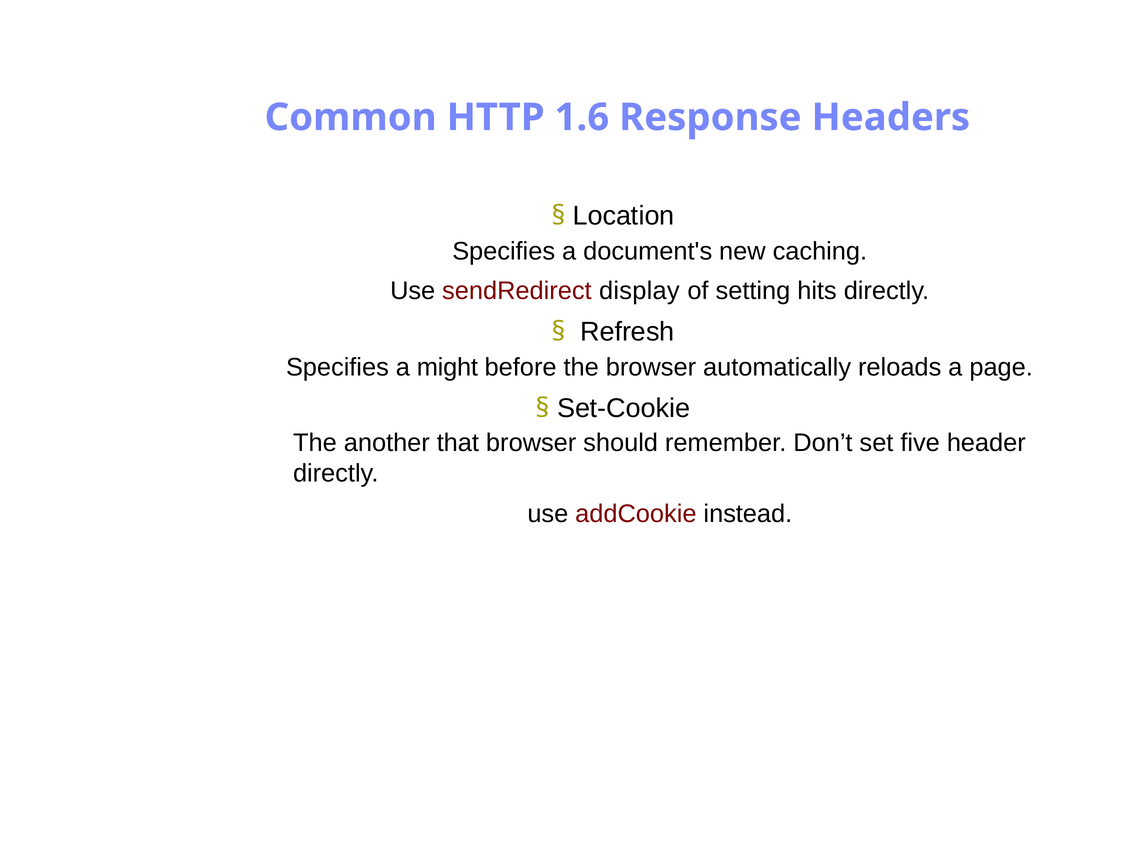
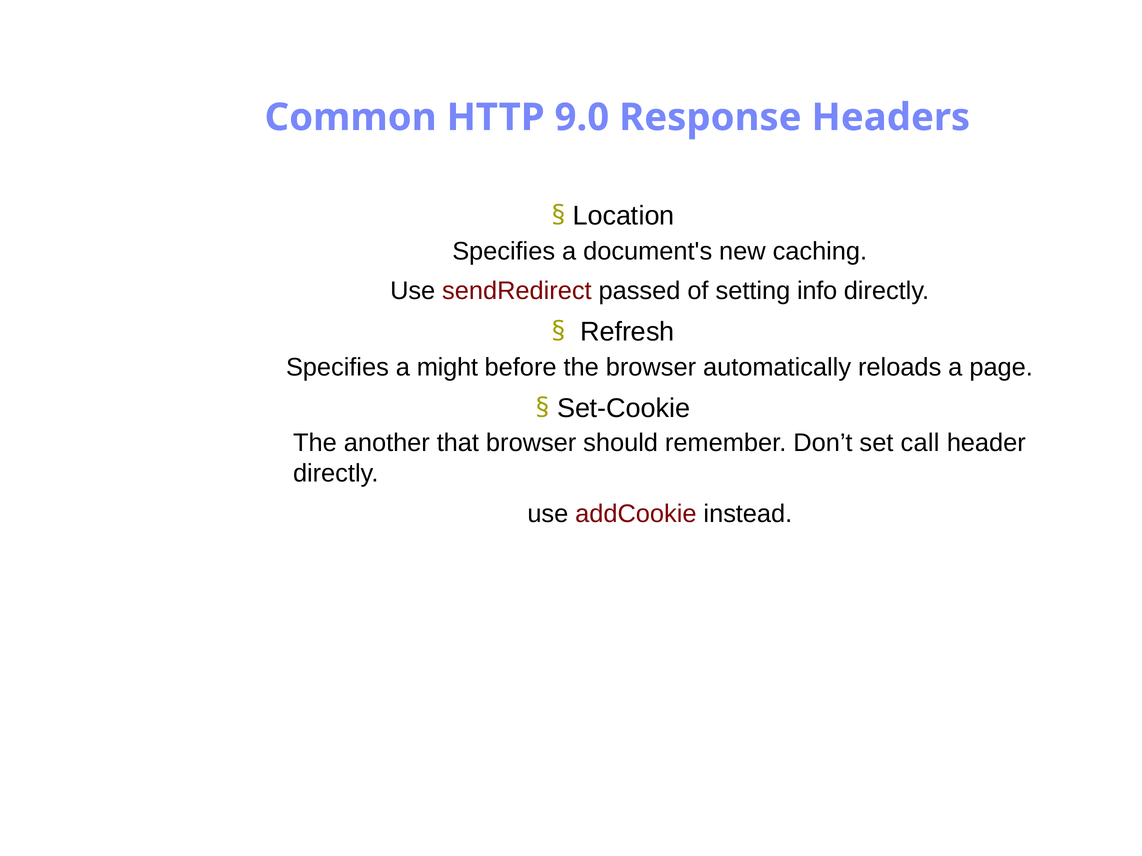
1.6: 1.6 -> 9.0 (582, 117)
display: display -> passed (639, 291)
hits: hits -> info (817, 291)
five: five -> call (920, 443)
